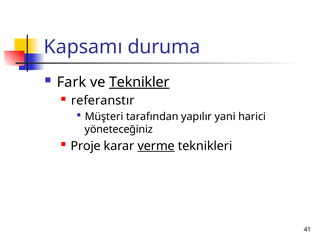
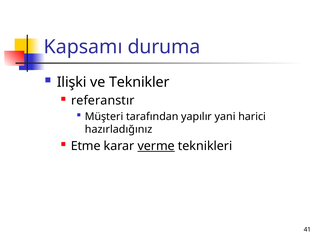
Fark: Fark -> Ilişki (72, 82)
Teknikler underline: present -> none (139, 82)
yöneteceğiniz: yöneteceğiniz -> hazırladığınız (119, 129)
Proje: Proje -> Etme (86, 146)
